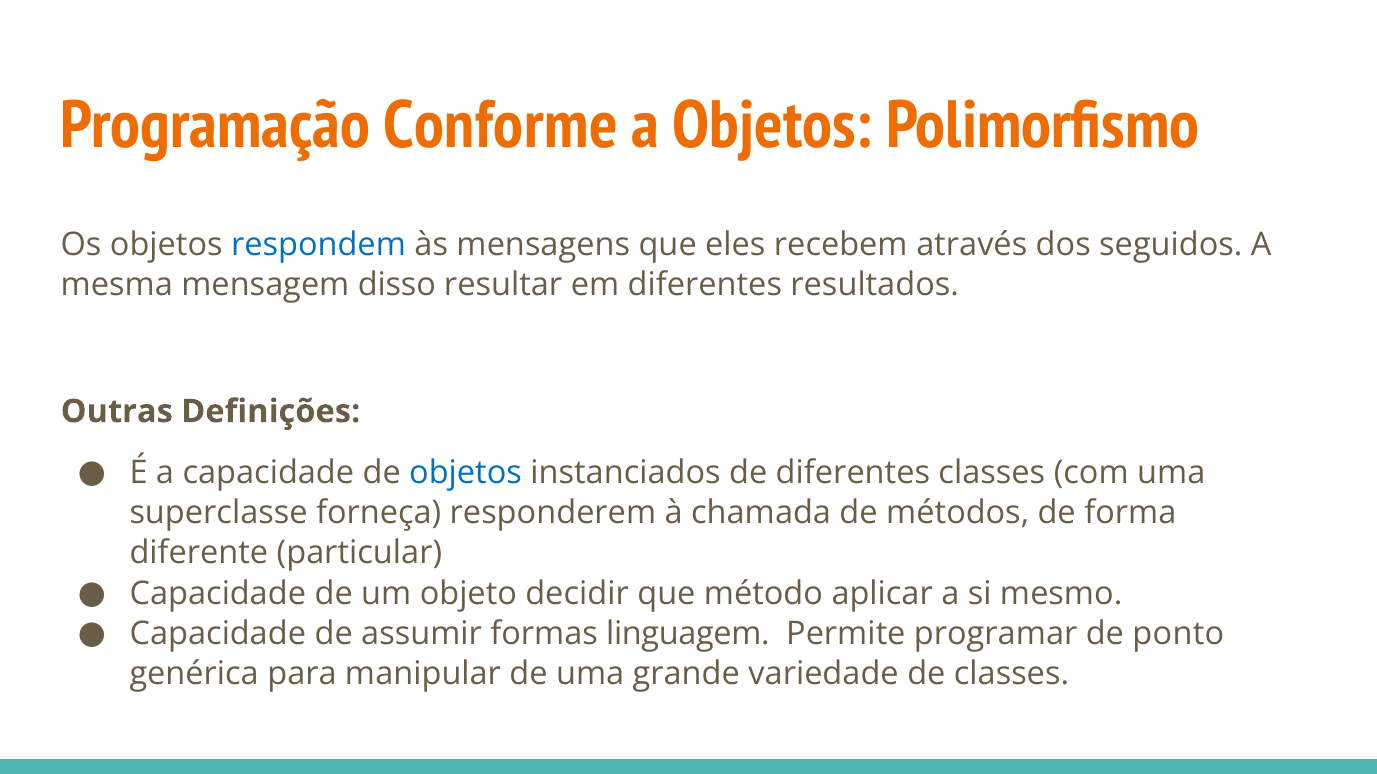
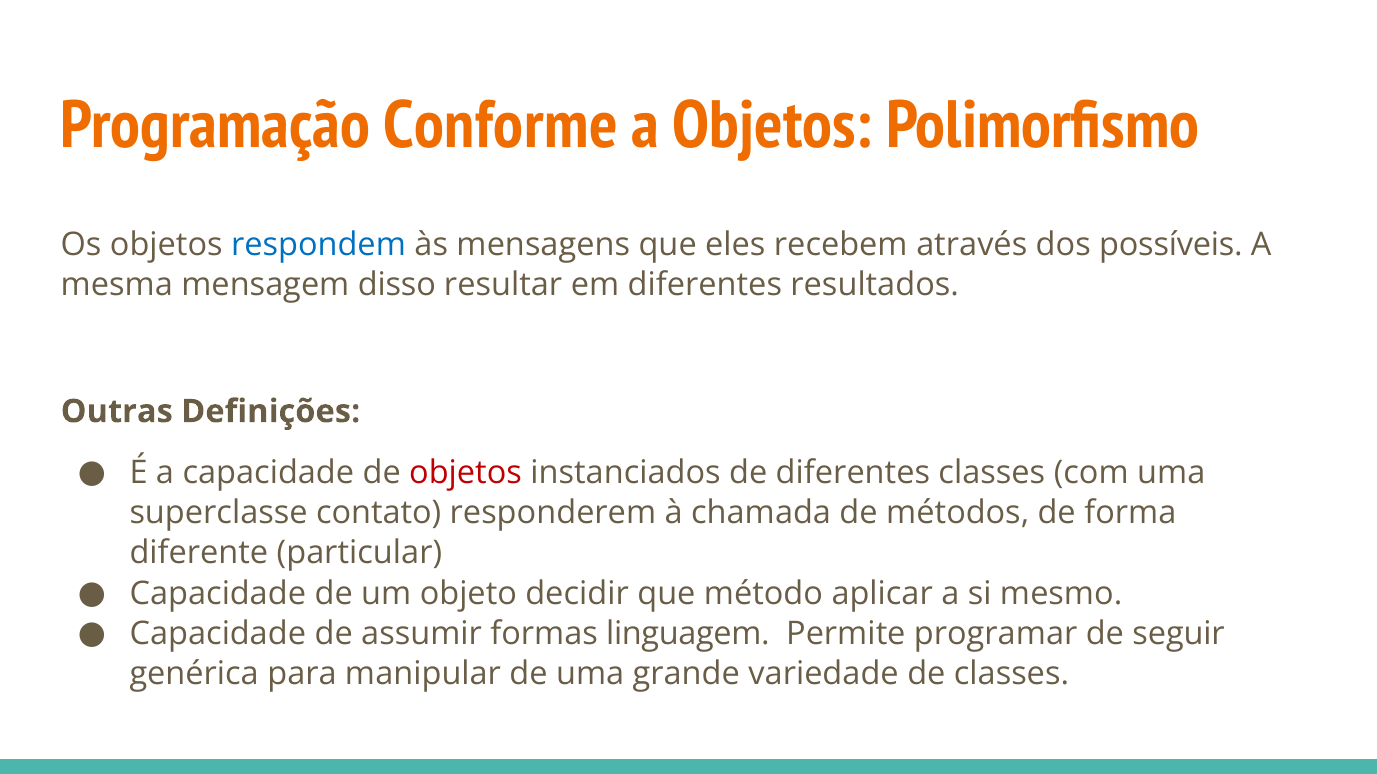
seguidos: seguidos -> possíveis (1171, 245)
objetos colour: blue -> red (466, 473)
forneça: forneça -> contato (379, 513)
ponto: ponto -> seguir (1179, 634)
